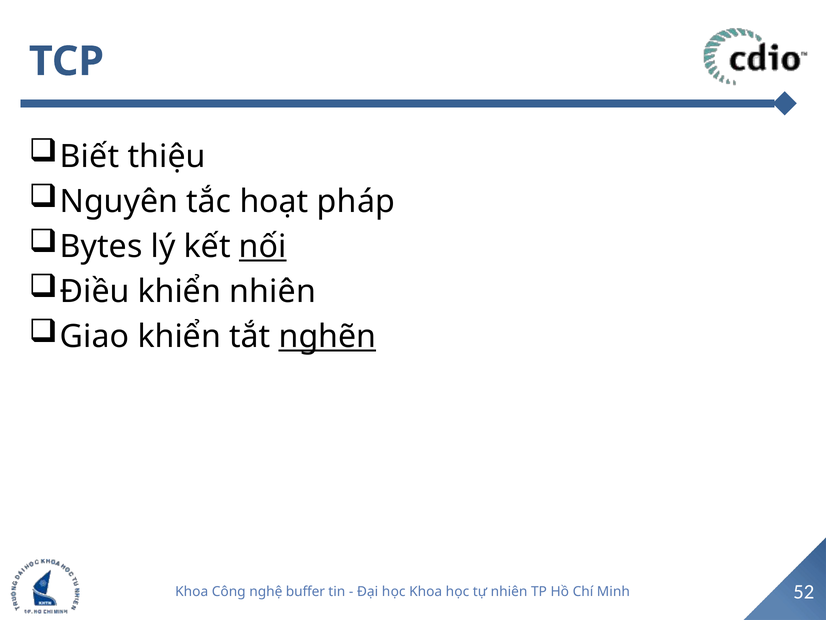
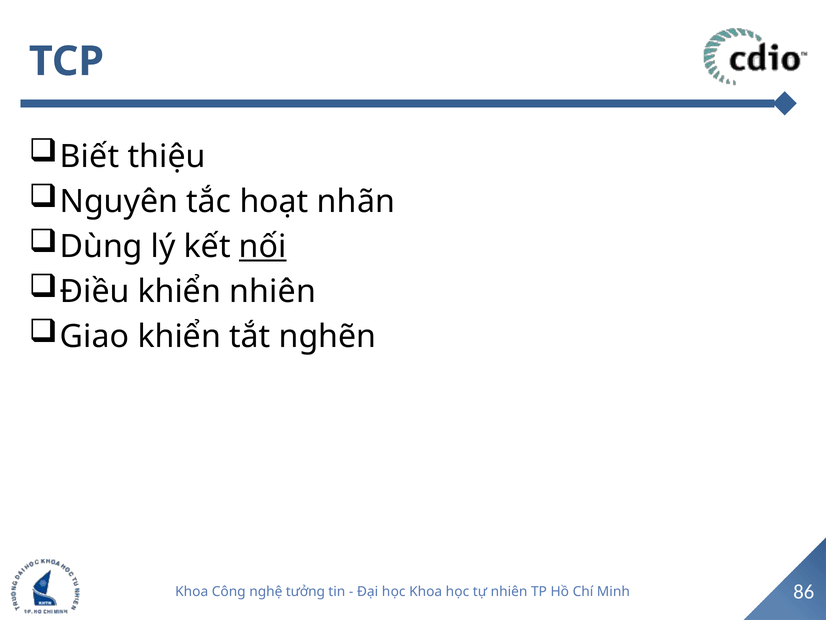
pháp: pháp -> nhãn (356, 201)
Bytes: Bytes -> Dùng (101, 246)
nghẽn underline: present -> none (327, 336)
buffer: buffer -> tưởng (305, 591)
52: 52 -> 86 (804, 591)
